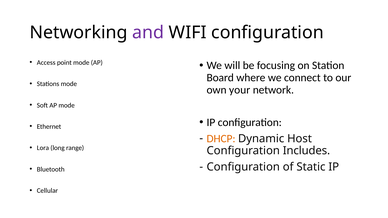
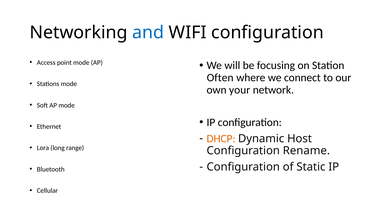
and colour: purple -> blue (148, 33)
Board: Board -> Often (220, 78)
Includes: Includes -> Rename (306, 151)
